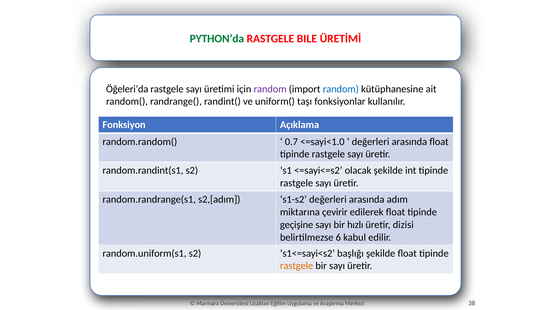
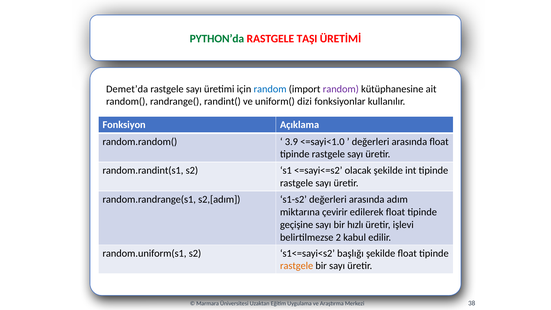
BILE: BILE -> TAŞI (307, 39)
Öğeleri’da: Öğeleri’da -> Demet’da (127, 89)
random colour: purple -> blue (270, 89)
random colour: blue -> purple (341, 89)
taşı: taşı -> dizi (305, 102)
0.7: 0.7 -> 3.9 (291, 142)
dizisi: dizisi -> işlevi (403, 225)
6: 6 -> 2 (338, 237)
